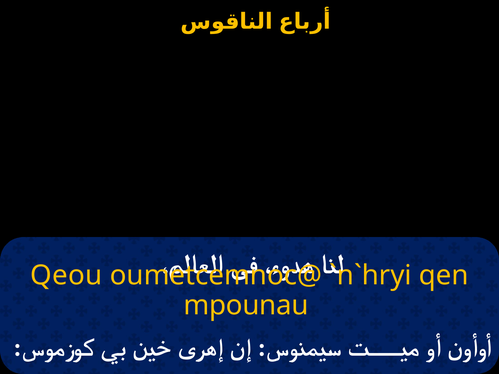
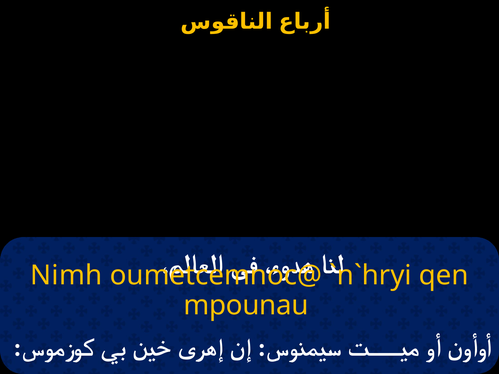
Qeou: Qeou -> Nimh (66, 276)
